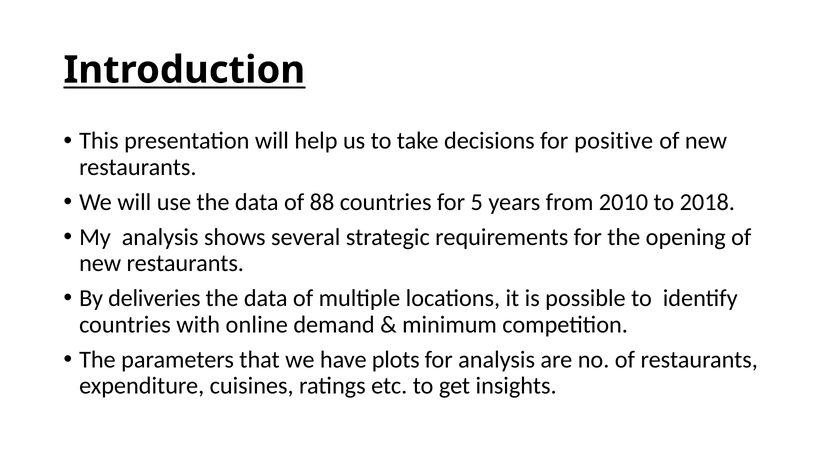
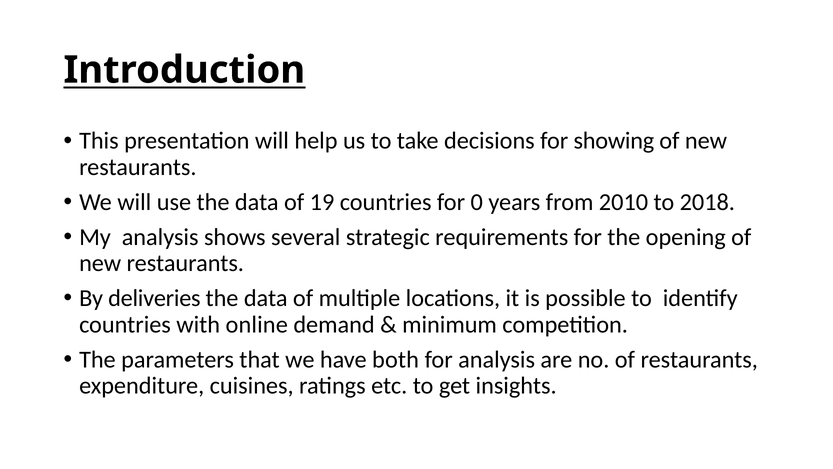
positive: positive -> showing (614, 141)
88: 88 -> 19 (322, 202)
5: 5 -> 0 (477, 202)
plots: plots -> both (396, 359)
